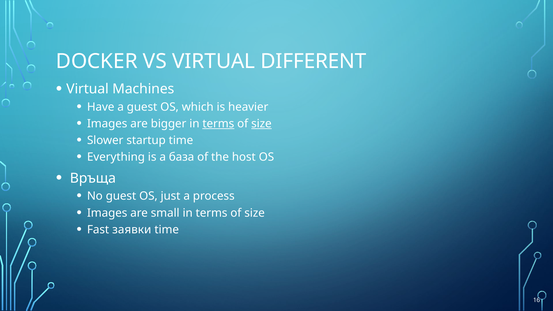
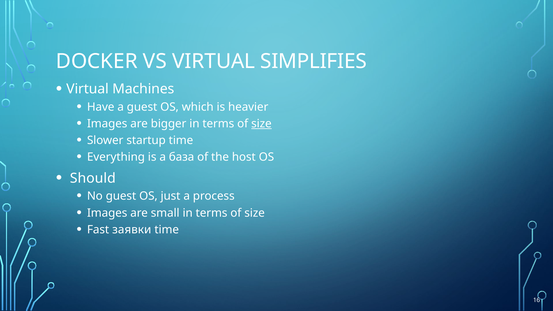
DIFFERENT: DIFFERENT -> SIMPLIFIES (313, 61)
terms underline: present -> none (218, 124)
Връща: Връща -> Should (93, 178)
